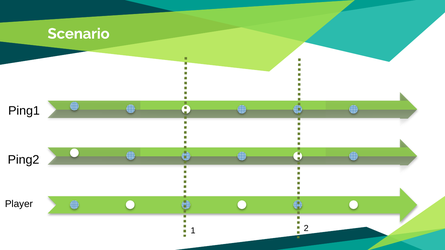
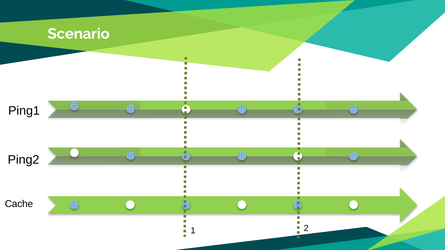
Player: Player -> Cache (19, 204)
